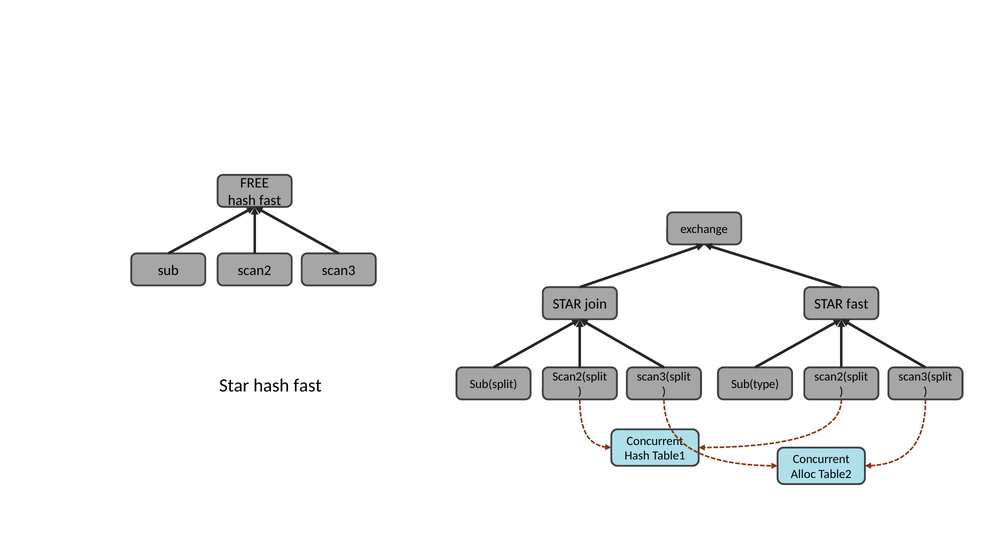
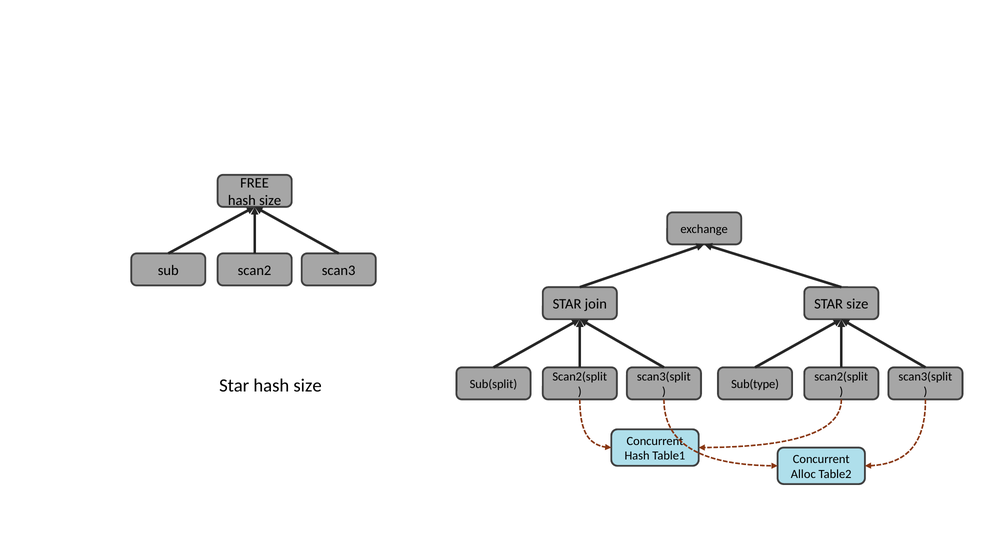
fast: fast -> size (270, 201)
STAR fast: fast -> size (857, 304)
Star hash fast: fast -> size (308, 386)
